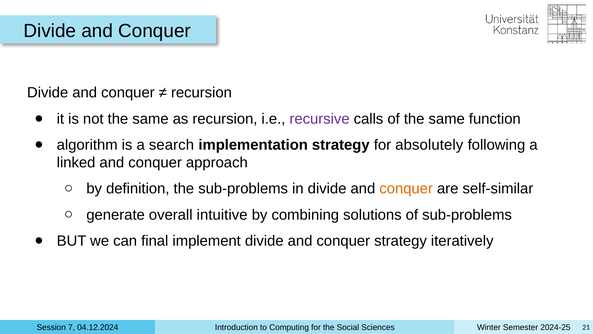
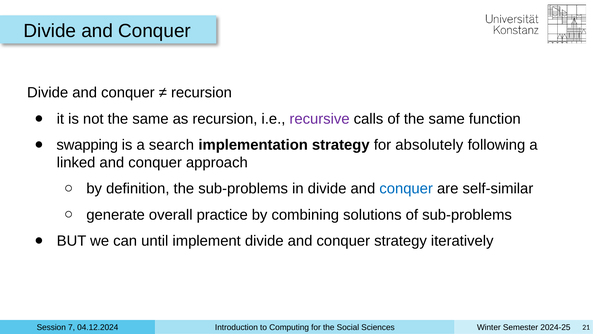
algorithm: algorithm -> swapping (87, 145)
conquer colour: orange -> blue (406, 189)
intuitive: intuitive -> practice (222, 215)
final: final -> until (155, 241)
